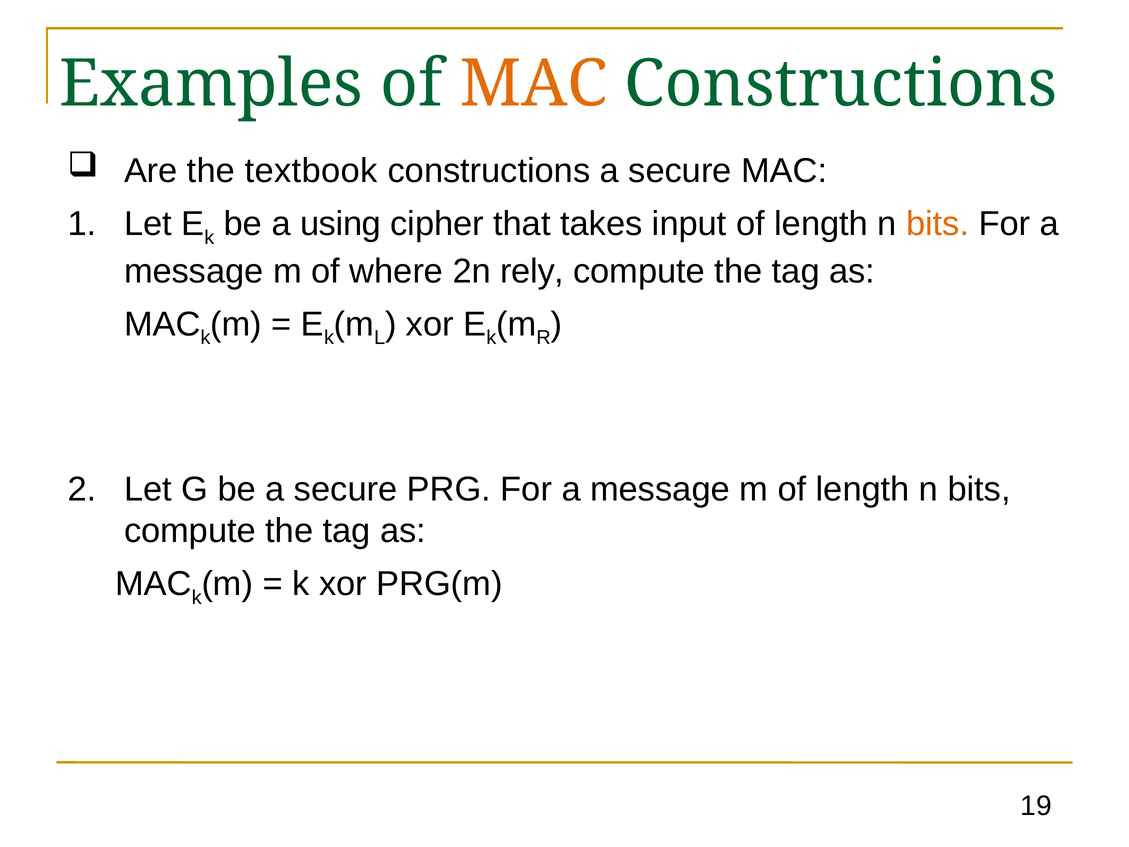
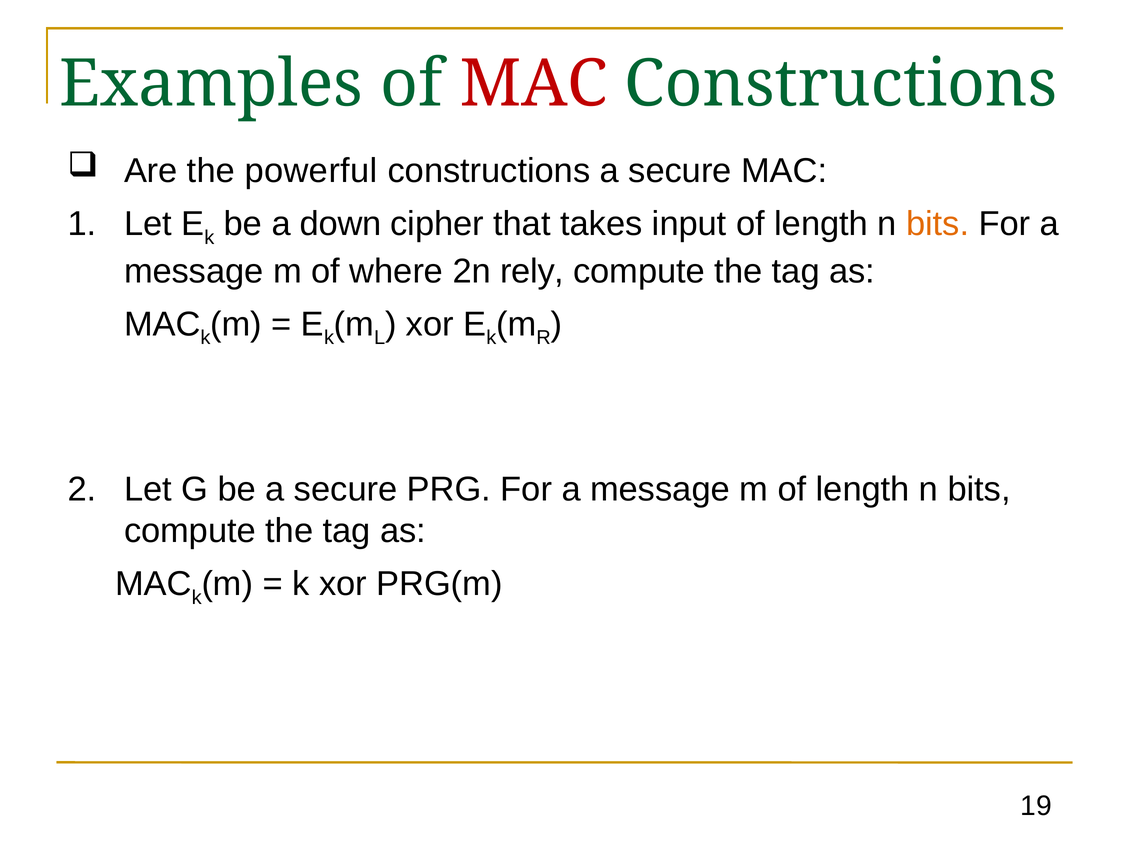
MAC colour: orange -> red (534, 84)
textbook: textbook -> powerful (311, 171)
using: using -> down (341, 224)
